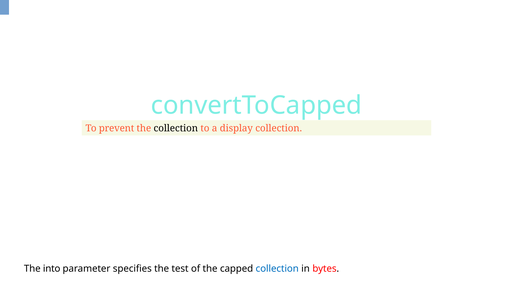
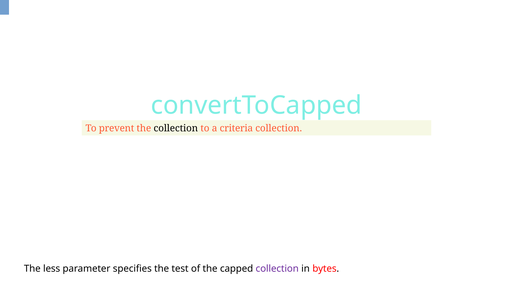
display: display -> criteria (236, 129)
into: into -> less (52, 269)
collection colour: blue -> purple (277, 269)
